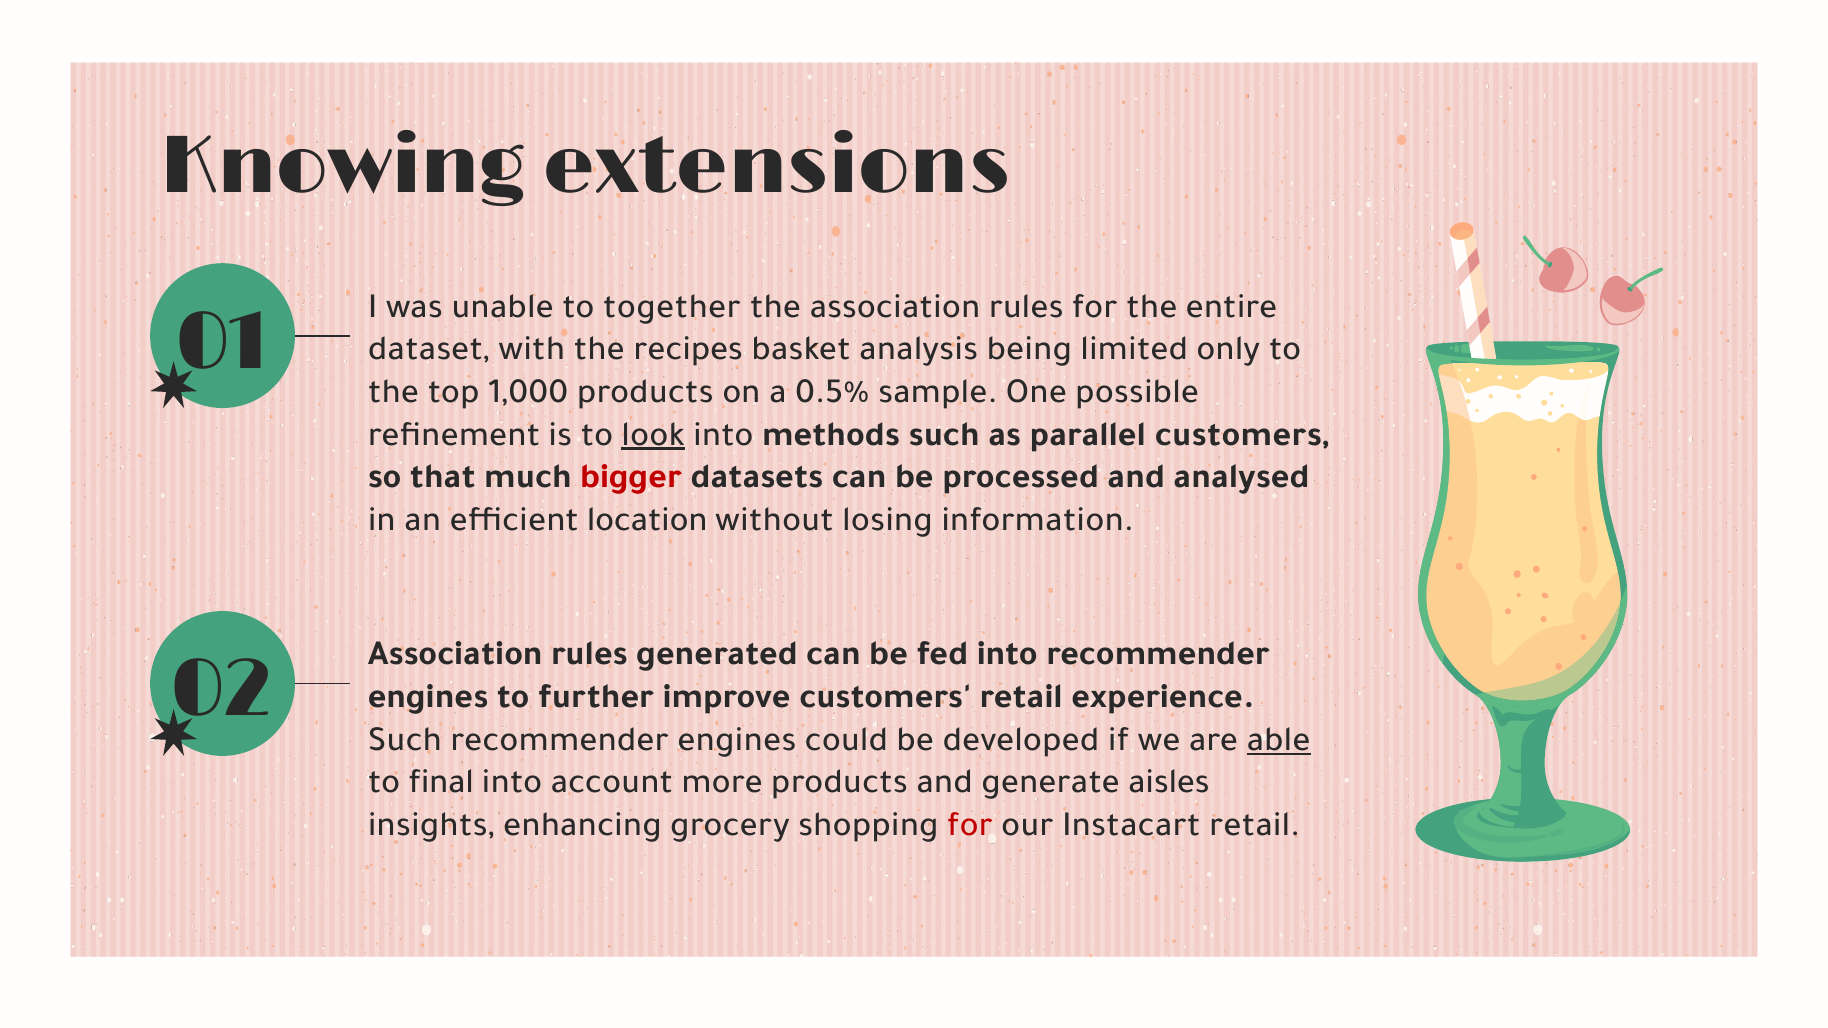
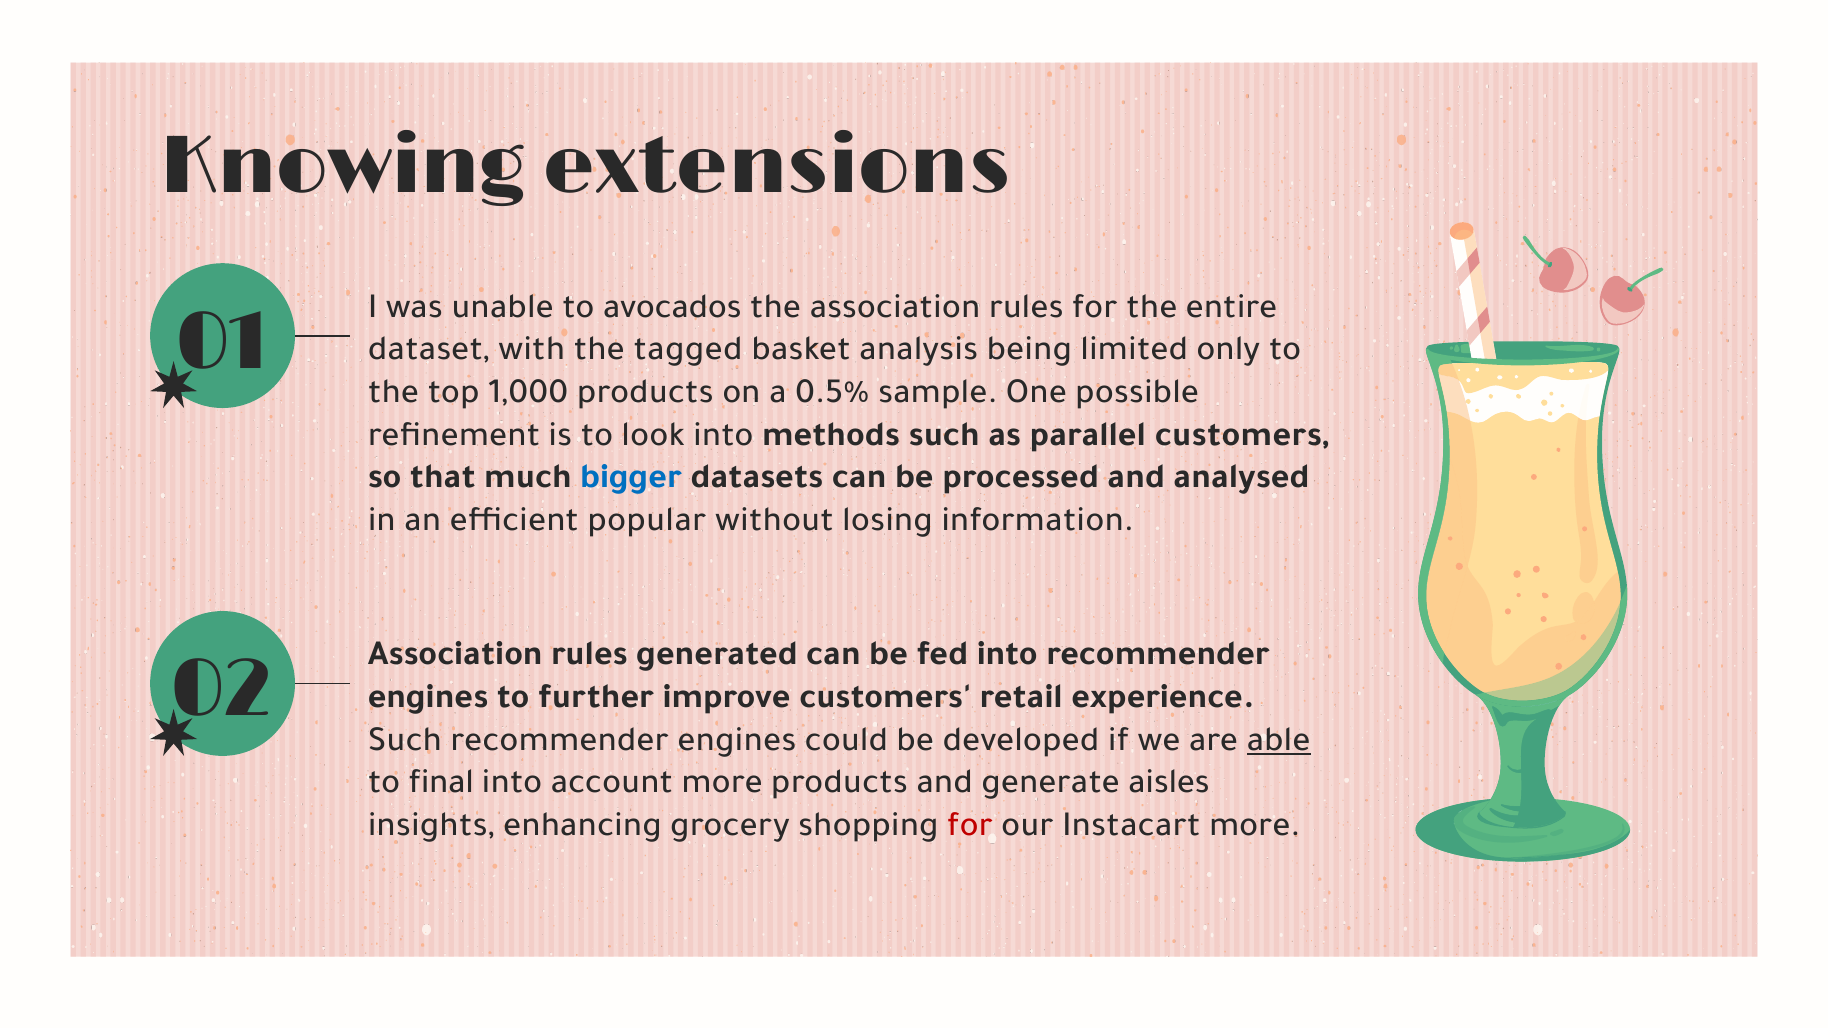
together: together -> avocados (672, 305)
recipes: recipes -> tagged (688, 348)
look underline: present -> none (653, 433)
bigger colour: red -> blue (631, 476)
location: location -> popular (647, 519)
Instacart retail: retail -> more (1255, 824)
